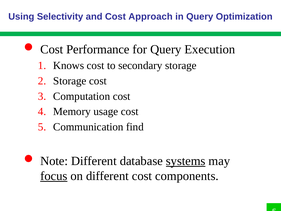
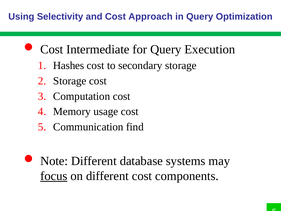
Performance: Performance -> Intermediate (98, 49)
Knows: Knows -> Hashes (69, 65)
systems underline: present -> none (186, 161)
